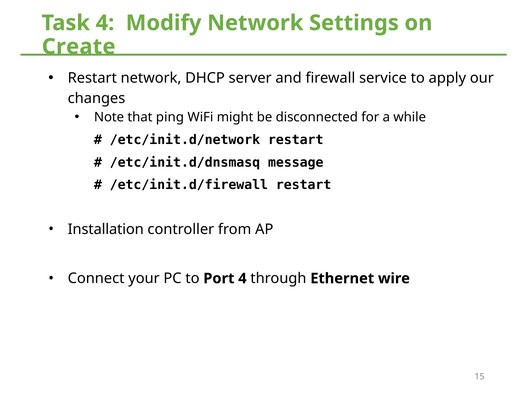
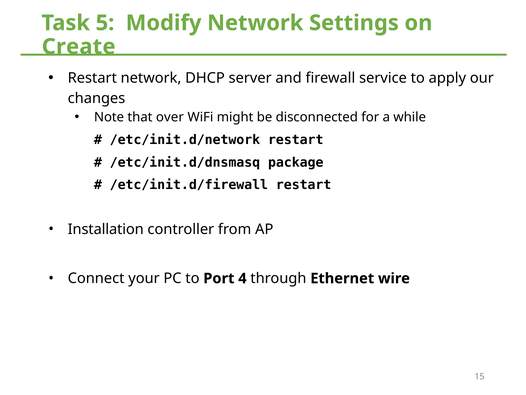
Task 4: 4 -> 5 (105, 23)
ping: ping -> over (170, 117)
message: message -> package (296, 162)
